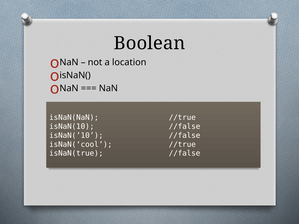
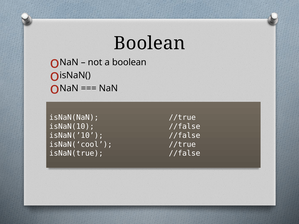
a location: location -> boolean (129, 62)
